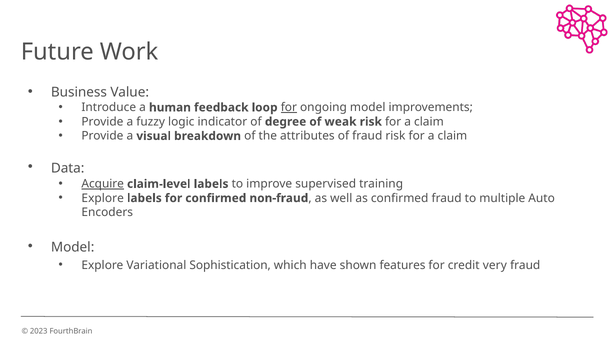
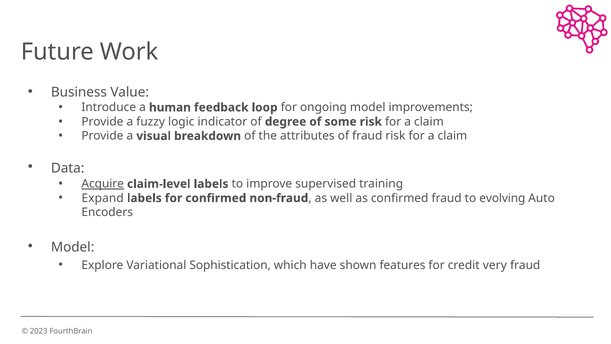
for underline: present -> none (289, 107)
weak: weak -> some (341, 122)
Explore: Explore -> Expand (103, 198)
multiple: multiple -> evolving (502, 198)
